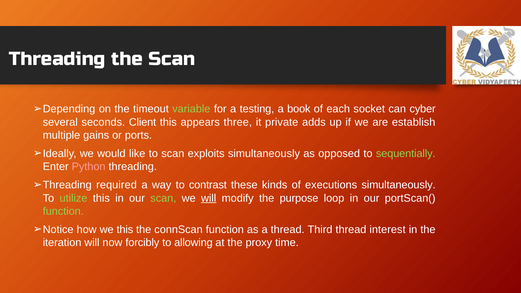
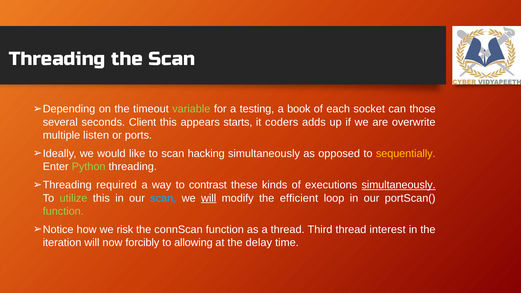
cyber: cyber -> those (423, 109)
three: three -> starts (238, 122)
private: private -> coders (282, 122)
establish: establish -> overwrite (414, 122)
gains: gains -> listen (96, 135)
exploits: exploits -> hacking (206, 154)
sequentially colour: light green -> yellow (406, 154)
Python colour: pink -> light green (89, 167)
simultaneously underline: none -> present (399, 185)
scan colour: light green -> light blue (163, 198)
purpose: purpose -> efficient (299, 198)
we this: this -> risk (125, 230)
proxy: proxy -> delay (259, 243)
